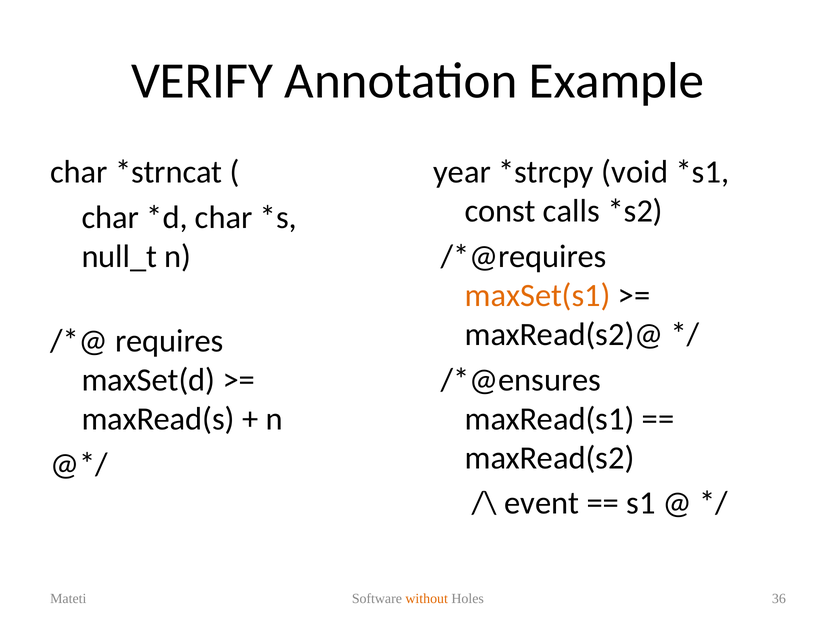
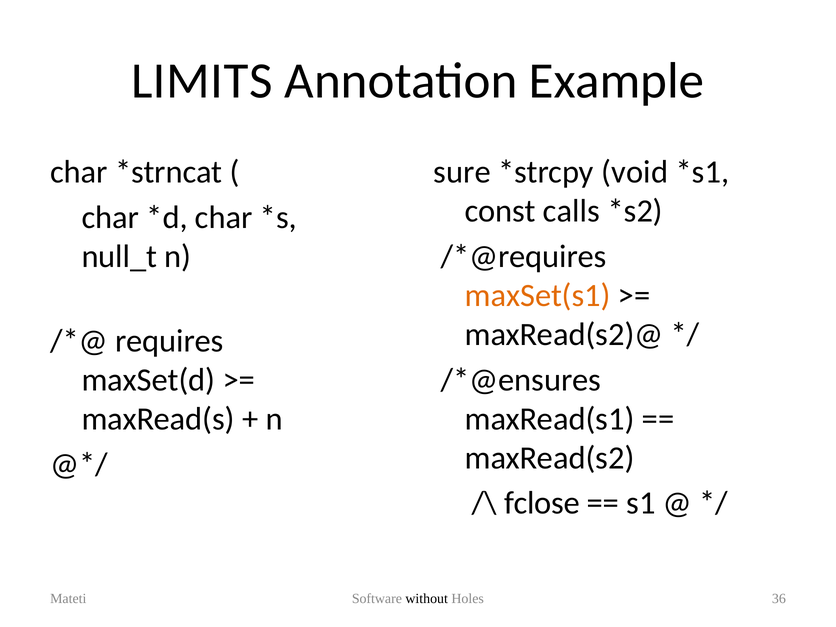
VERIFY: VERIFY -> LIMITS (202, 81)
year: year -> sure (462, 172)
event: event -> fclose (542, 503)
without colour: orange -> black (427, 599)
